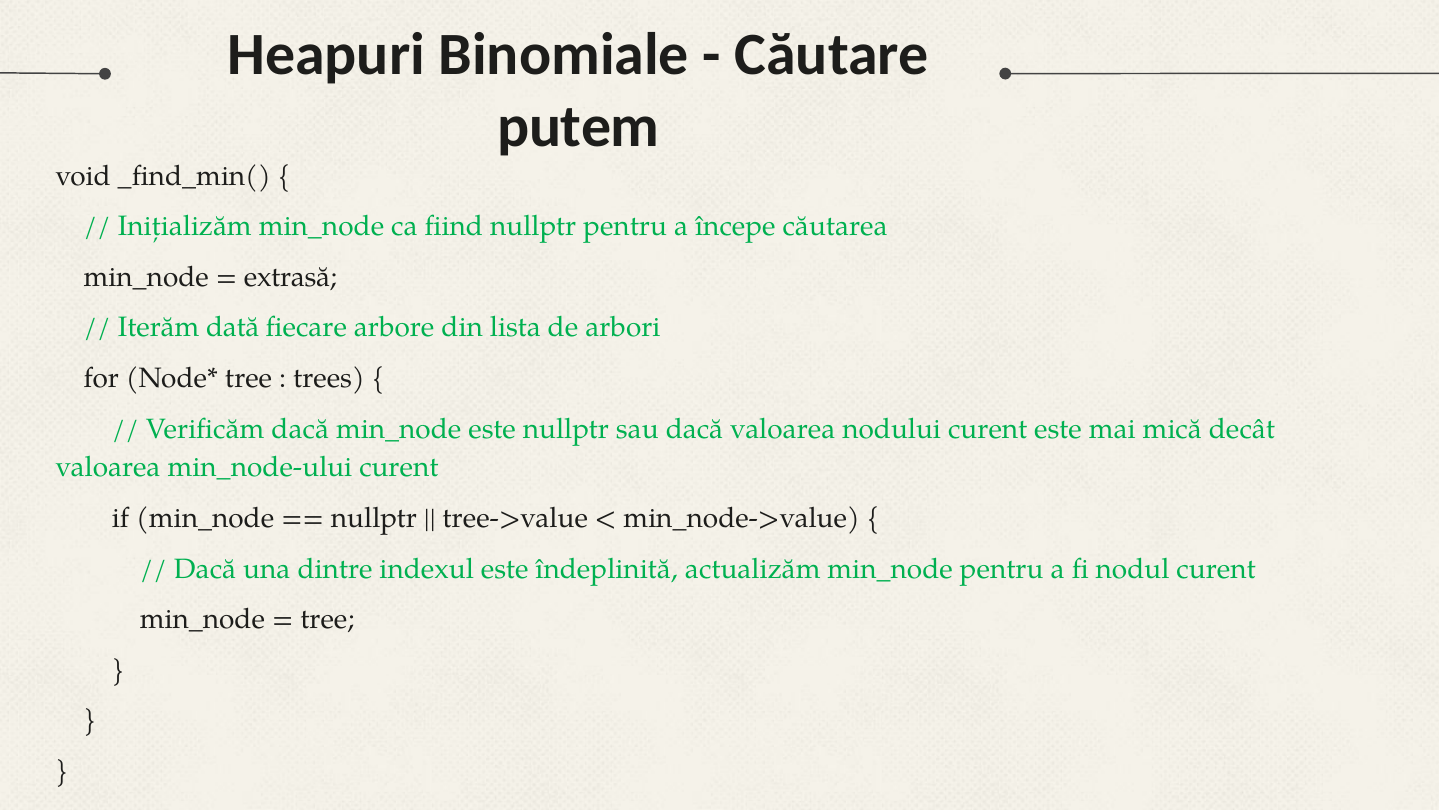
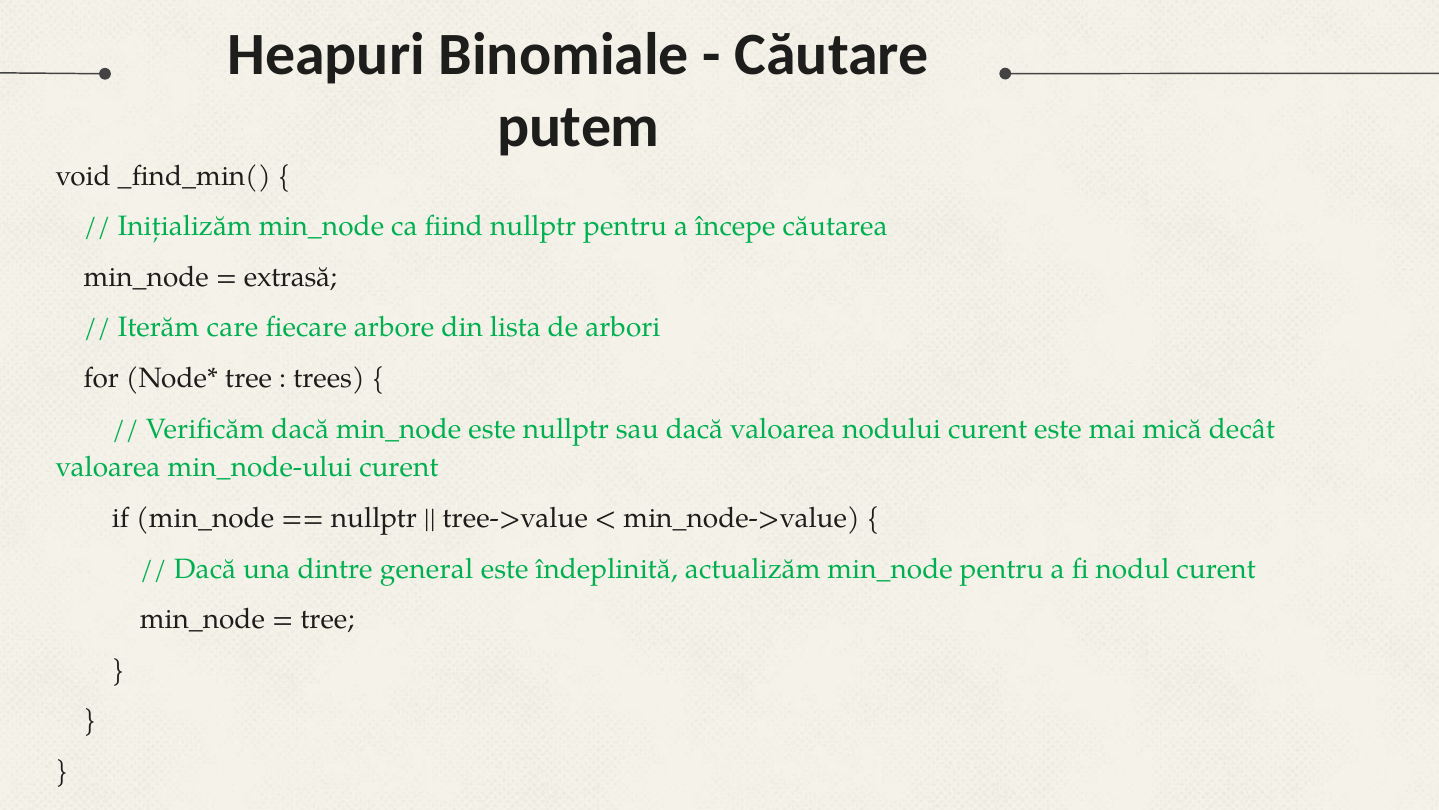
dată: dată -> care (232, 327)
indexul: indexul -> general (427, 568)
